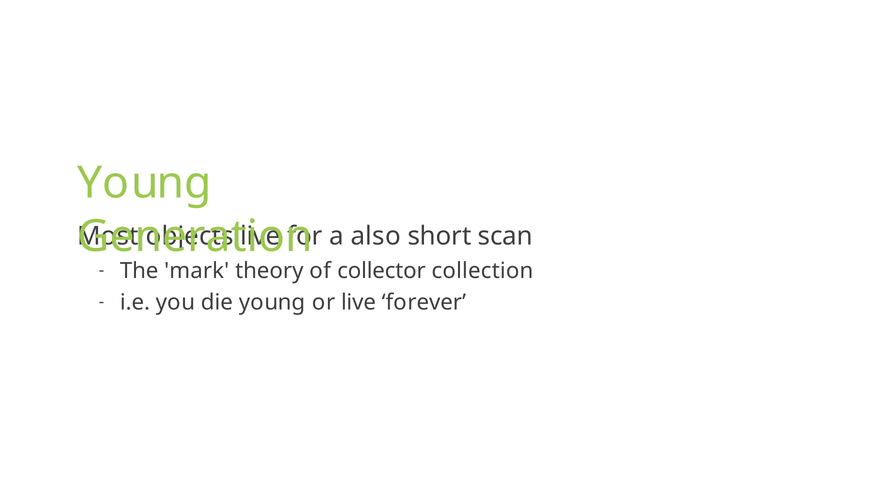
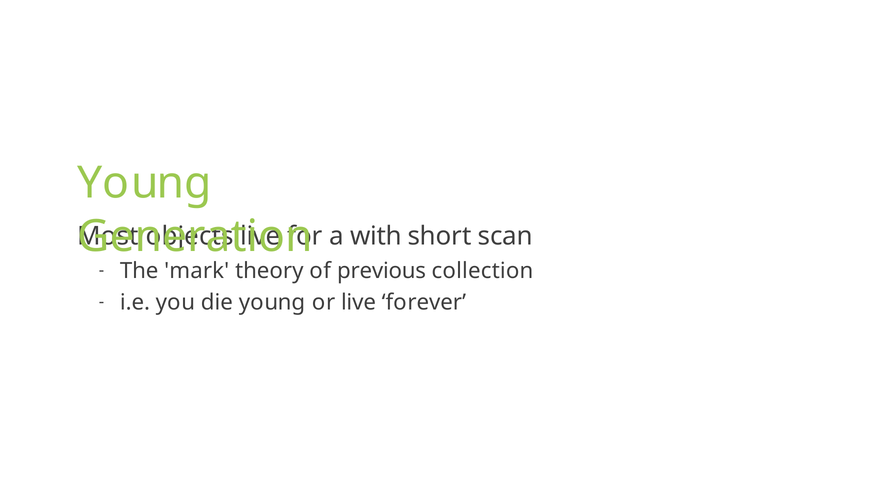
also: also -> with (376, 236)
collector: collector -> previous (382, 271)
